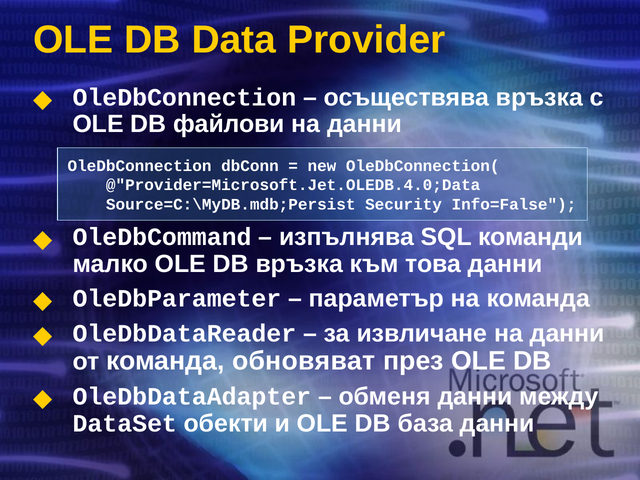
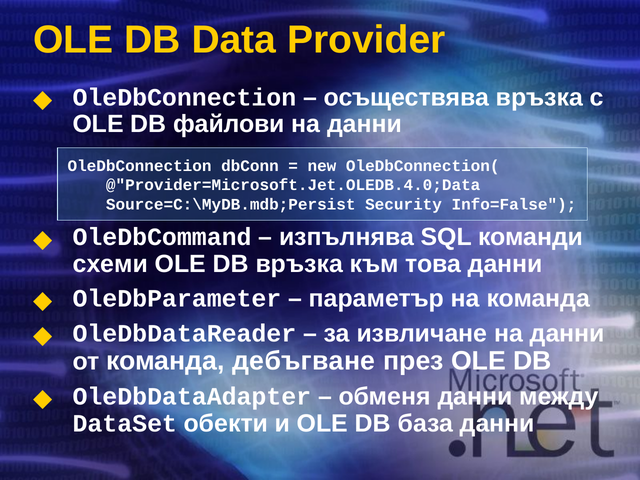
малко: малко -> схеми (110, 264)
обновяват: обновяват -> дебъгване (304, 361)
